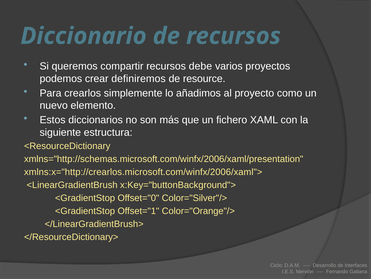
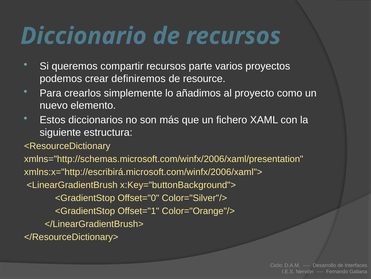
debe: debe -> parte (200, 66)
xmlns:x="http://crearlos.microsoft.com/winfx/2006/xaml">: xmlns:x="http://crearlos.microsoft.com/winfx/2006/xaml"> -> xmlns:x="http://escribirá.microsoft.com/winfx/2006/xaml"> (143, 172)
